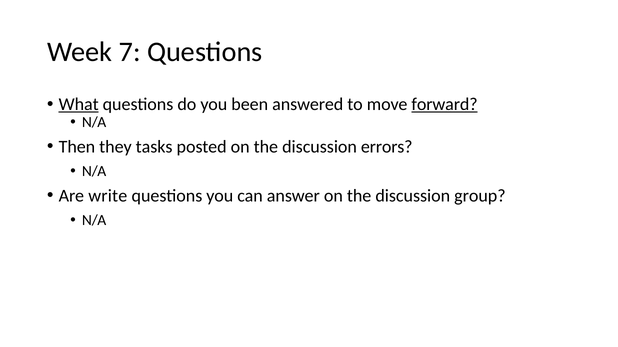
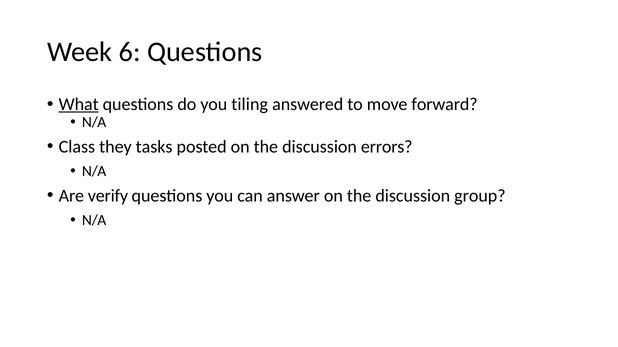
7: 7 -> 6 (130, 52)
been: been -> tiling (250, 104)
forward underline: present -> none (445, 104)
Then: Then -> Class (77, 147)
write: write -> verify (108, 196)
